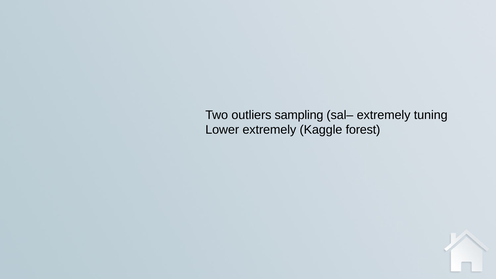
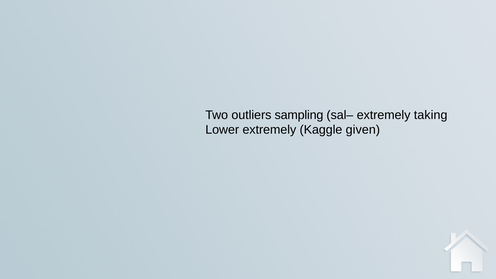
tuning: tuning -> taking (431, 115)
forest: forest -> given (363, 130)
